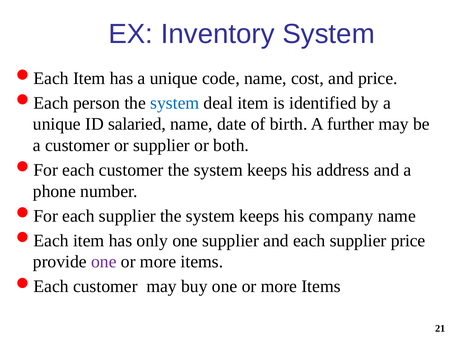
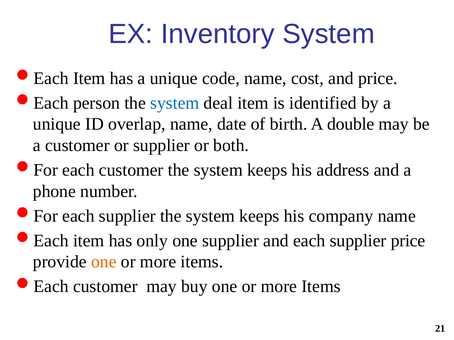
salaried: salaried -> overlap (137, 124)
further: further -> double (351, 124)
one colour: purple -> orange (104, 262)
